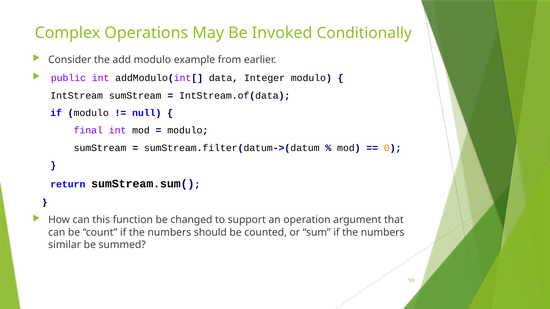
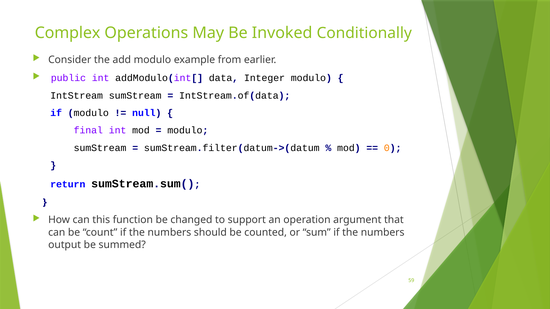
similar: similar -> output (65, 245)
